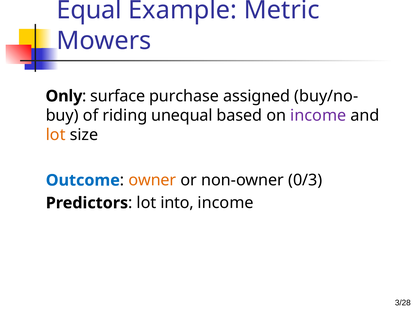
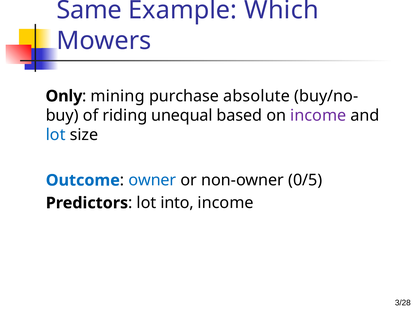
Equal: Equal -> Same (89, 10)
Metric: Metric -> Which (282, 10)
surface: surface -> mining (118, 96)
assigned: assigned -> absolute (257, 96)
lot colour: orange -> blue (56, 135)
owner colour: orange -> blue (152, 180)
0/3: 0/3 -> 0/5 (305, 180)
